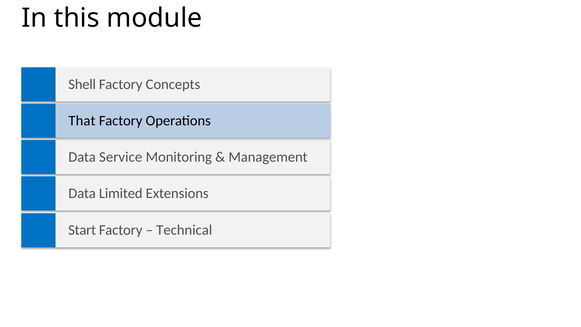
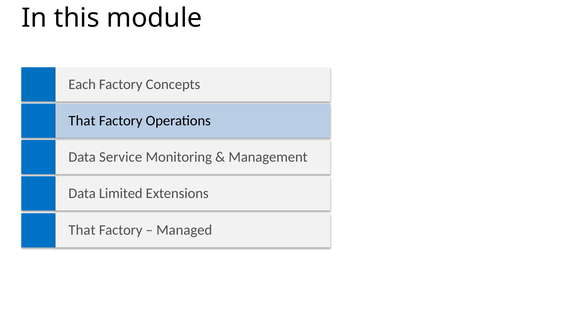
Shell: Shell -> Each (82, 84)
Start: Start -> That (82, 230)
Technical: Technical -> Managed (184, 230)
